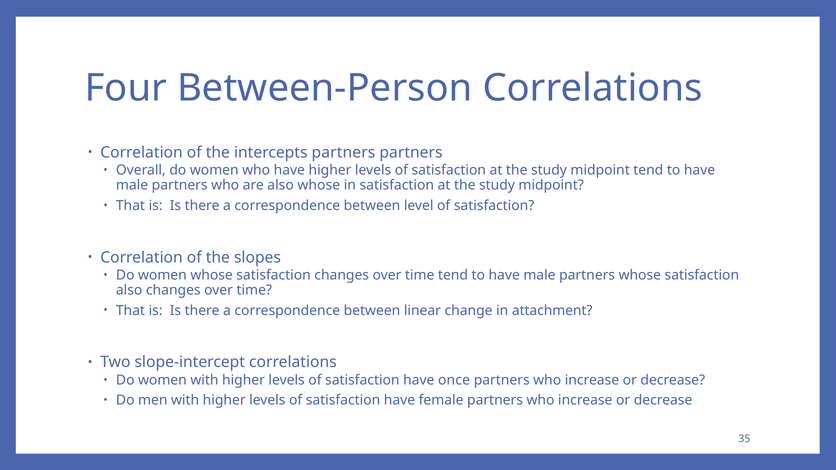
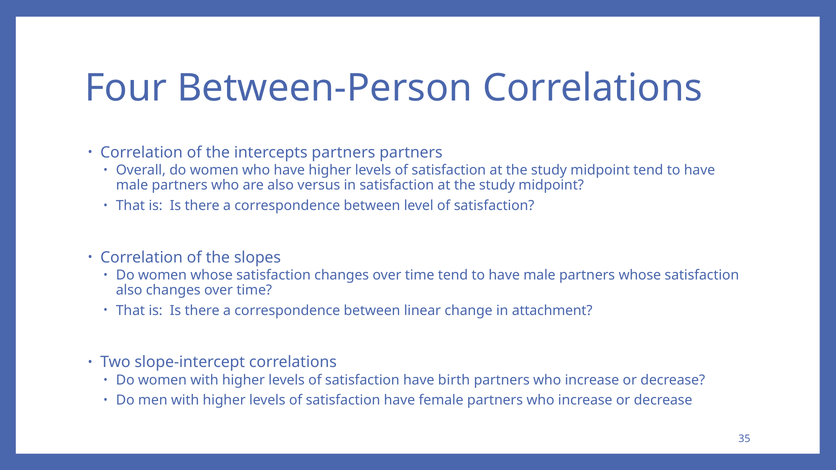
also whose: whose -> versus (319, 185)
once: once -> birth (454, 380)
